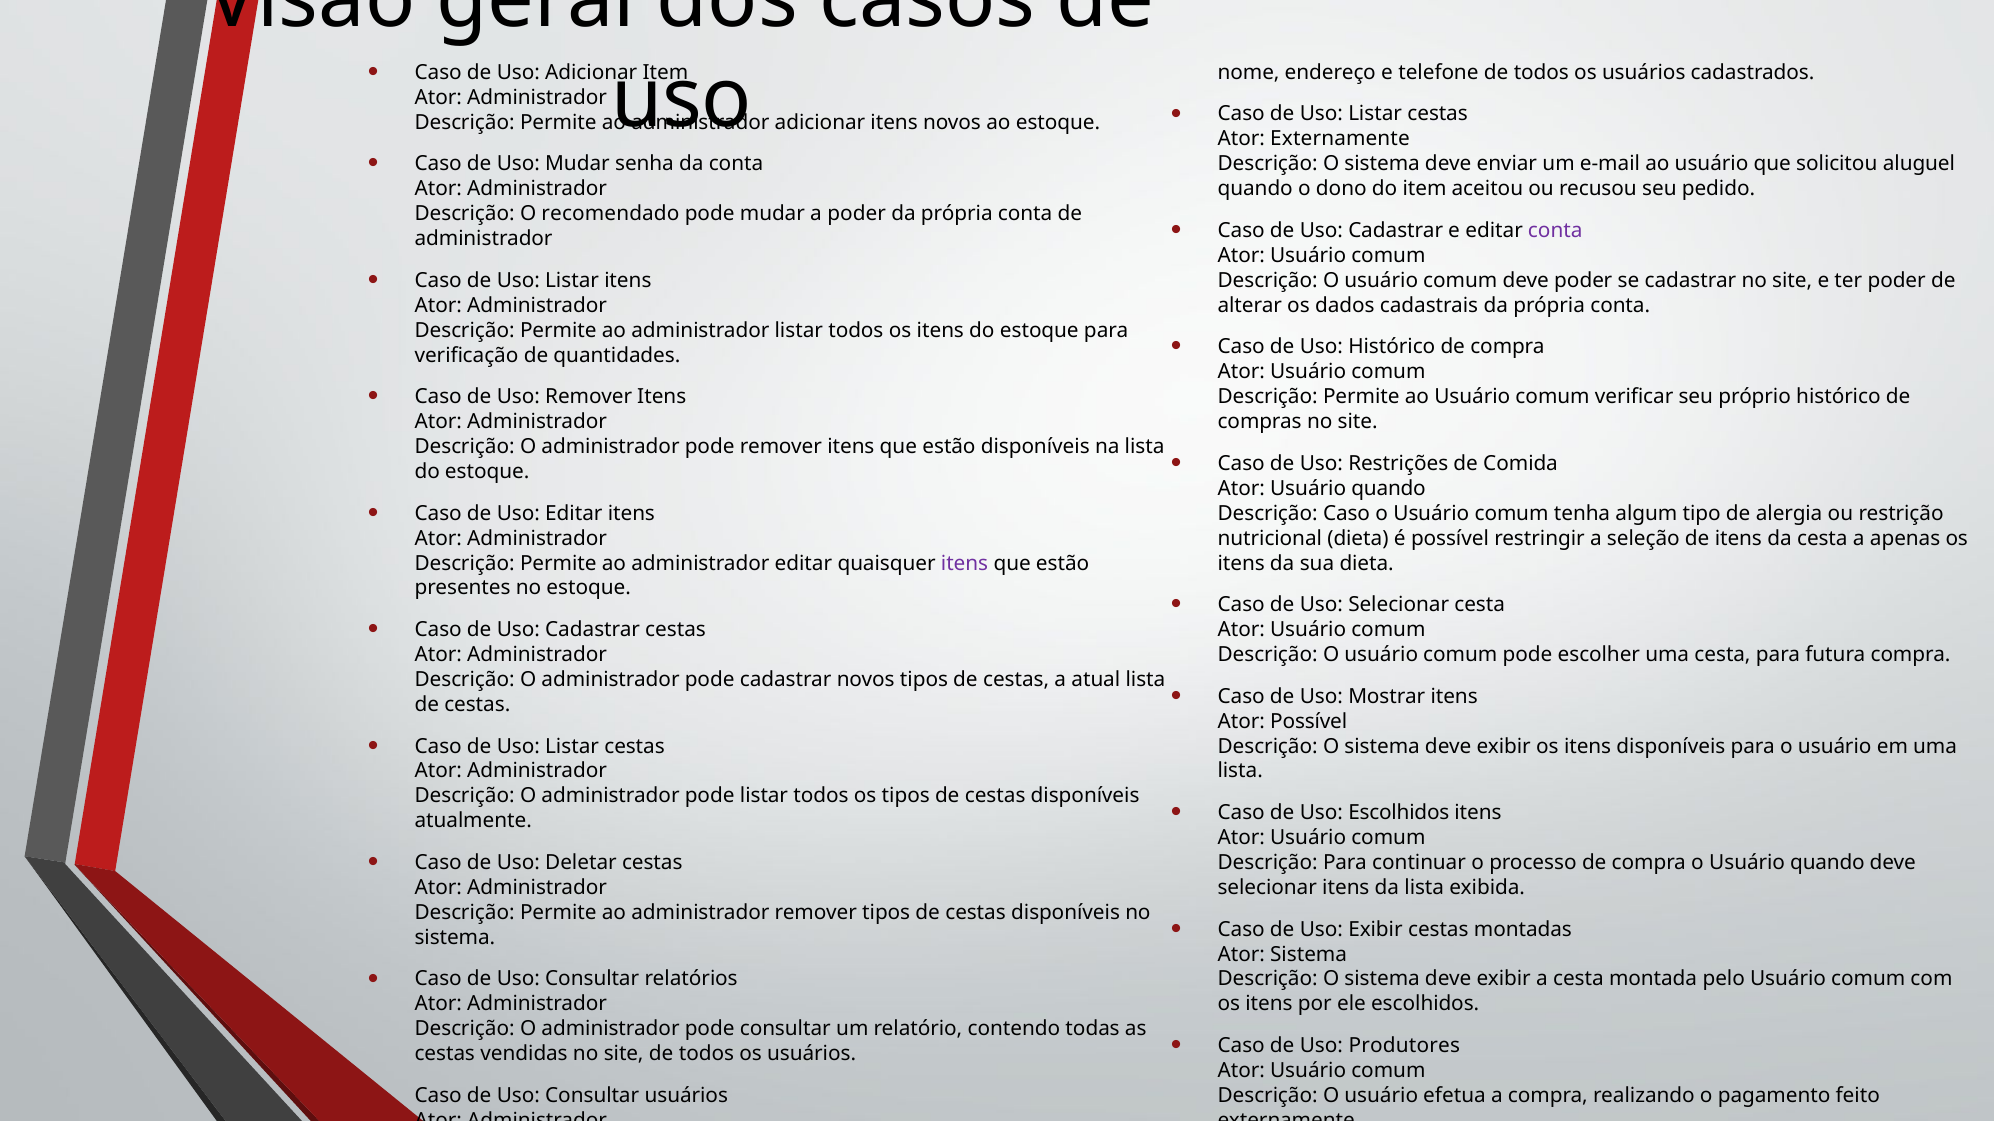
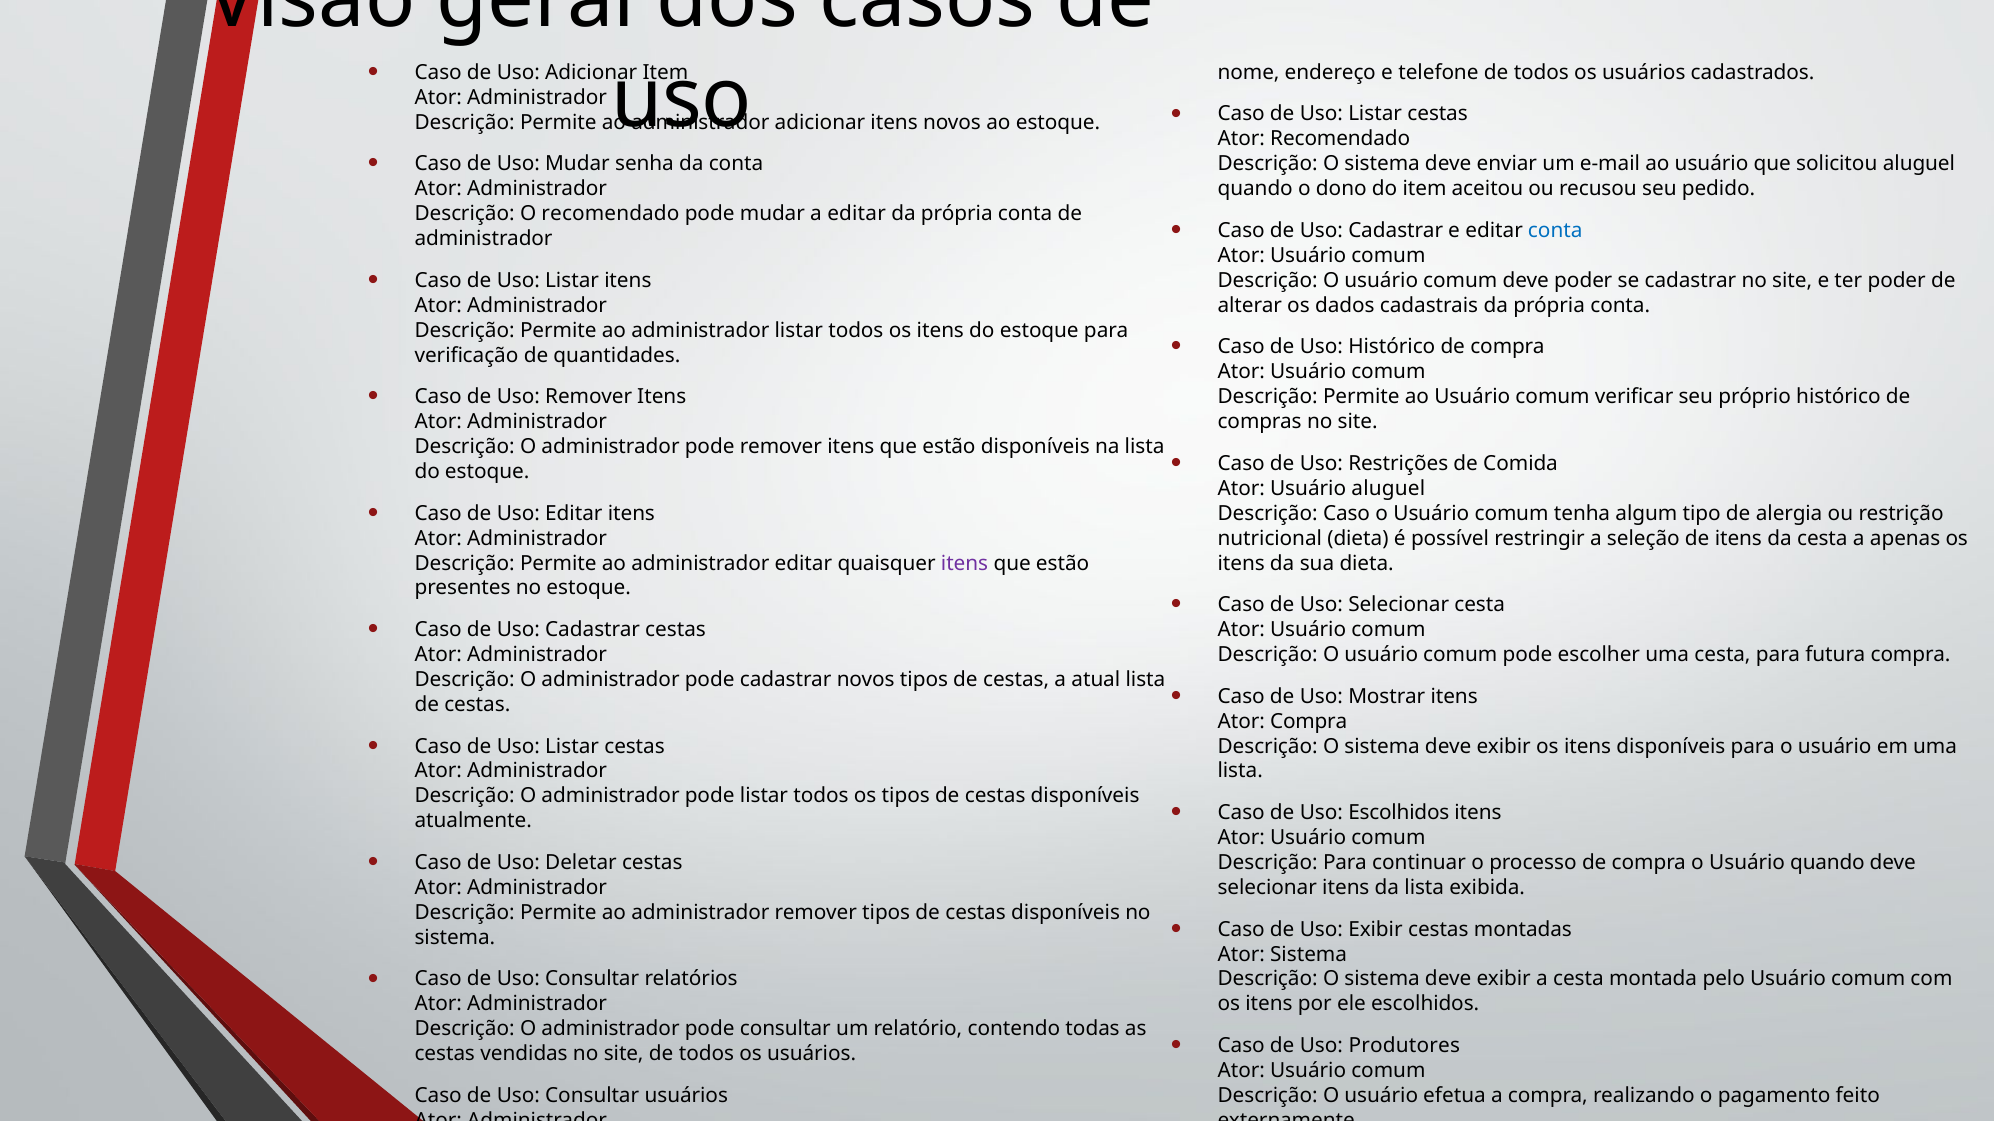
Ator Externamente: Externamente -> Recomendado (1340, 139)
a poder: poder -> editar (857, 214)
conta colour: purple -> blue (1555, 231)
Ator Usuário quando: quando -> aluguel (1388, 489)
Ator Possível: Possível -> Compra (1309, 722)
